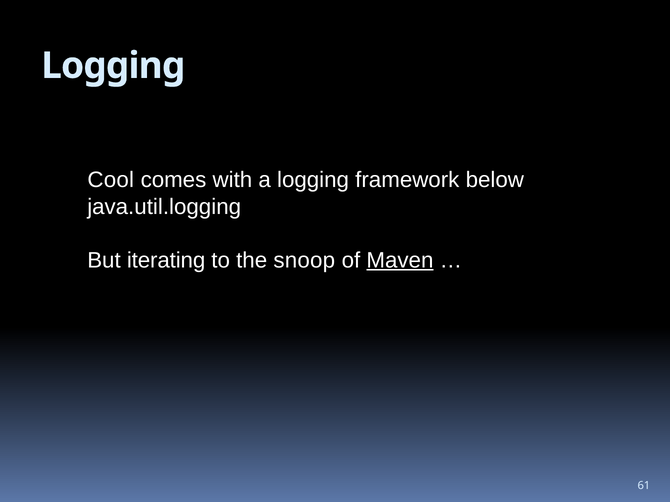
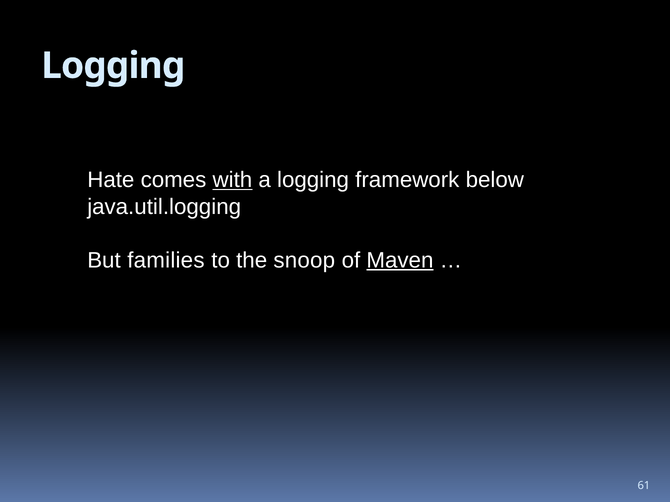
Cool: Cool -> Hate (111, 180)
with underline: none -> present (232, 180)
iterating: iterating -> families (166, 261)
